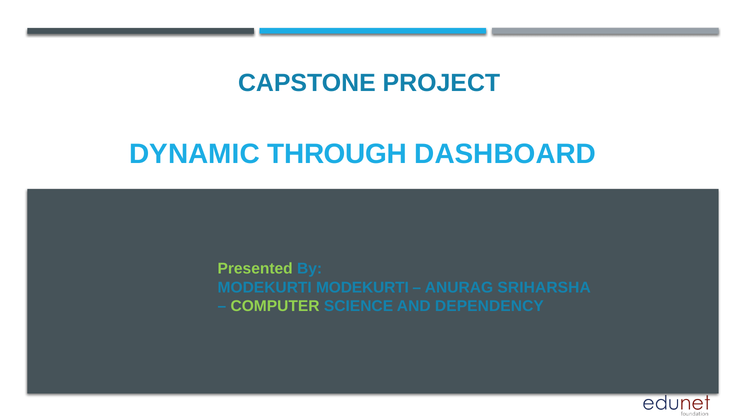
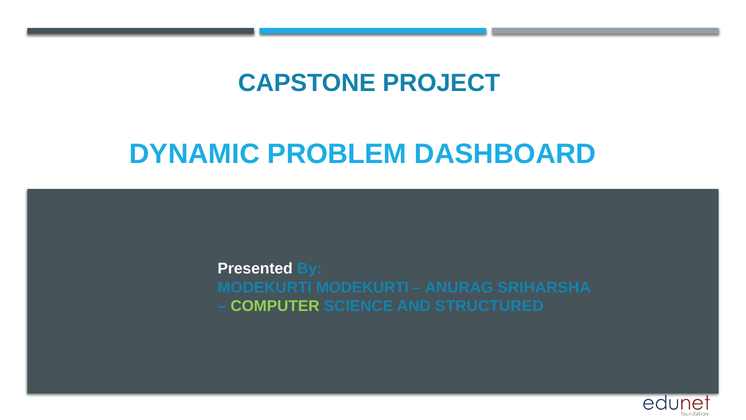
THROUGH: THROUGH -> PROBLEM (337, 154)
Presented colour: light green -> white (255, 268)
DEPENDENCY: DEPENDENCY -> STRUCTURED (489, 306)
